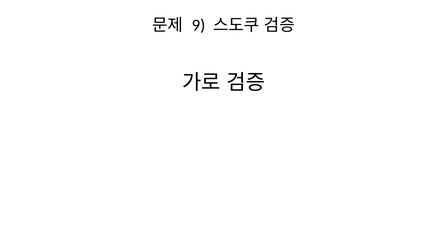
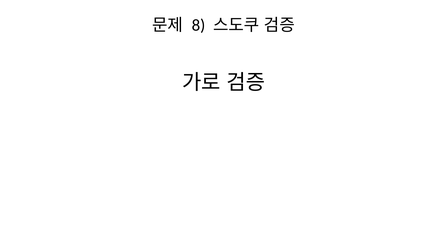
9: 9 -> 8 (198, 25)
